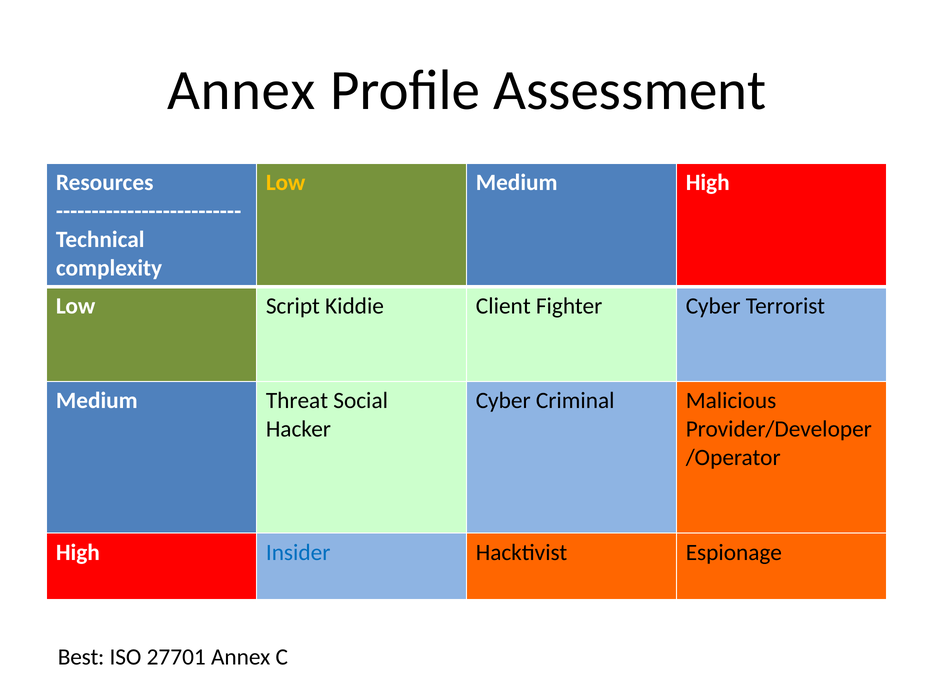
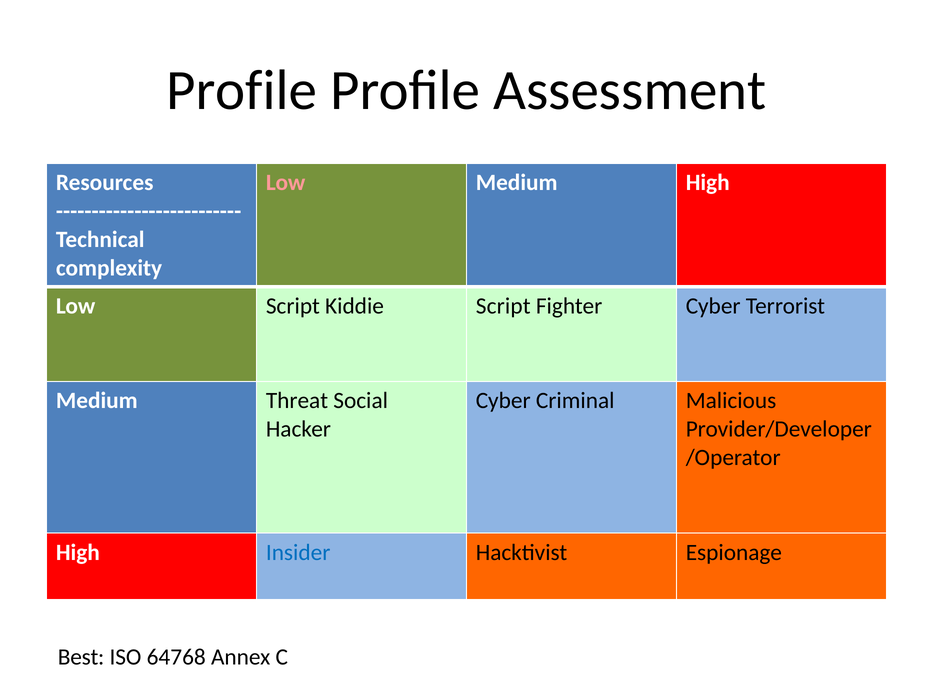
Annex: Annex -> Profile (242, 90)
Low colour: yellow -> pink (286, 182)
Kiddie Client: Client -> Script (503, 306)
27701: 27701 -> 64768 (176, 657)
